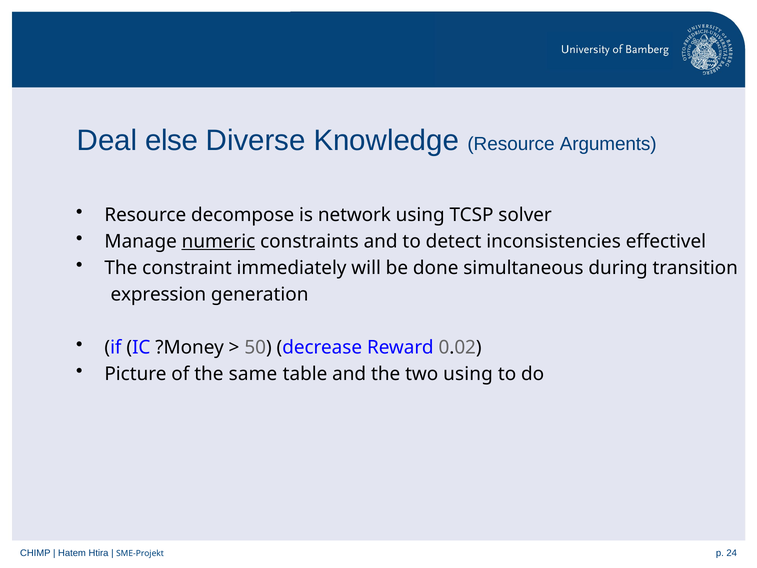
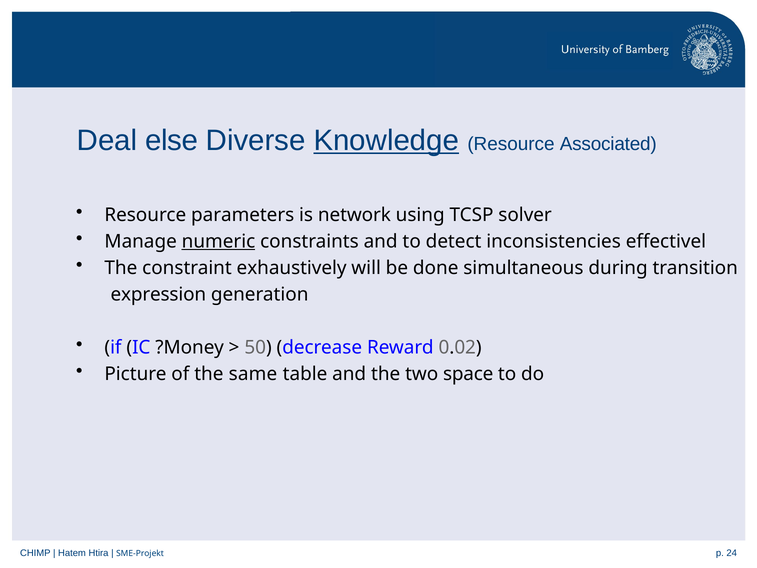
Knowledge underline: none -> present (386, 141)
Arguments: Arguments -> Associated (608, 144)
decompose: decompose -> parameters (243, 215)
immediately: immediately -> exhaustively (292, 268)
two using: using -> space (468, 374)
